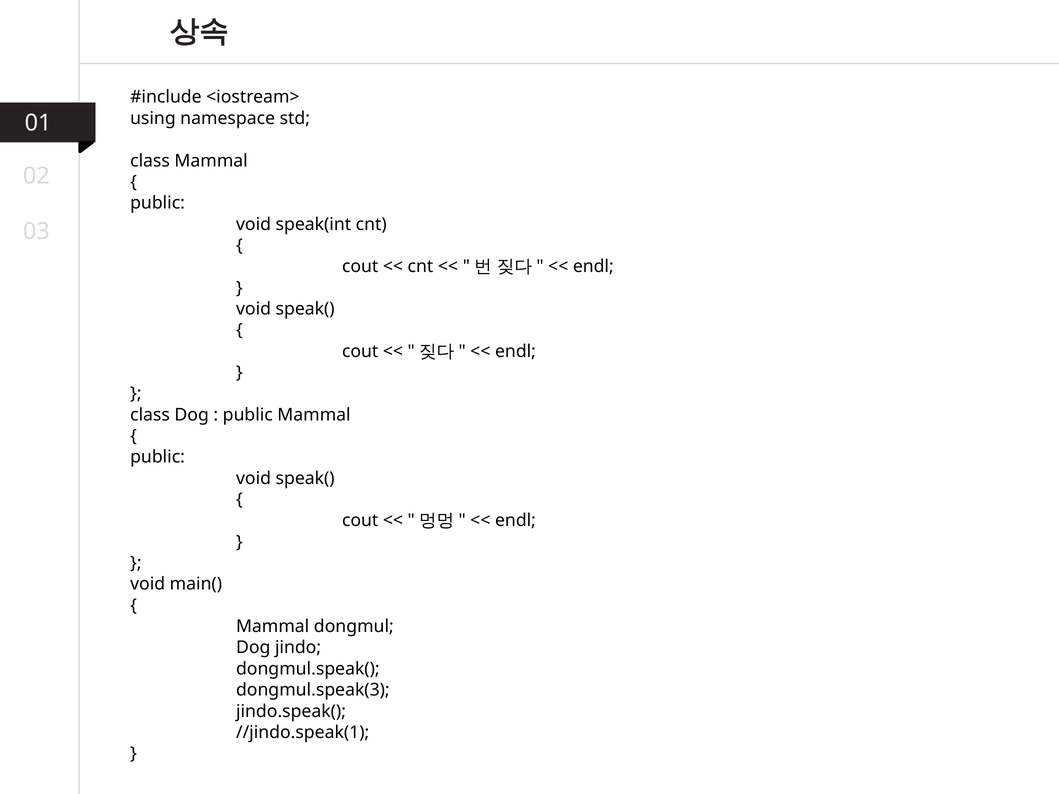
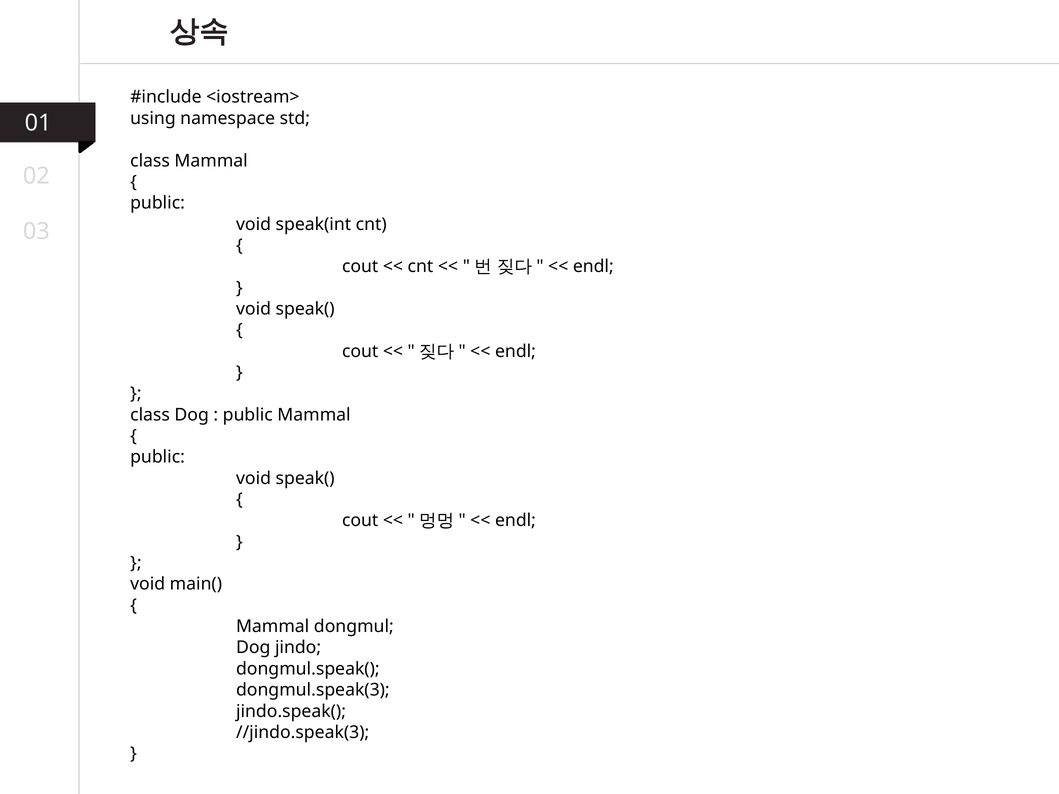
//jindo.speak(1: //jindo.speak(1 -> //jindo.speak(3 (303, 733)
